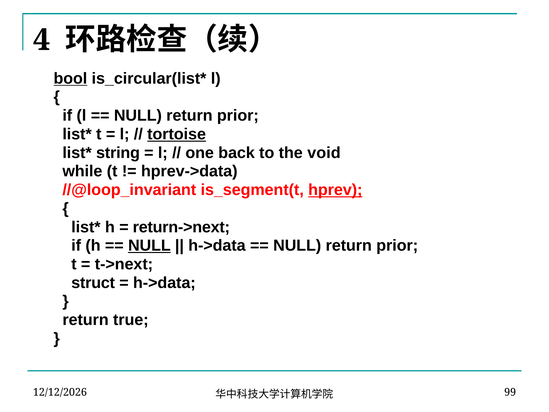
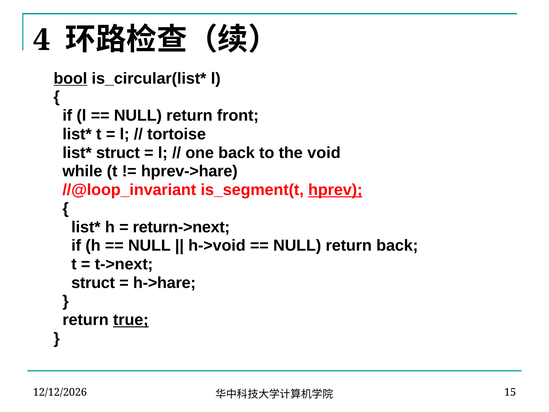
prior: prior -> front (238, 116)
tortoise underline: present -> none (177, 134)
string: string -> struct (118, 153)
hprev->data: hprev->data -> hprev->hare (189, 171)
NULL underline: present -> none (149, 245)
h->data: h->data -> h->void (217, 245)
prior: prior -> back (397, 245)
h->data: h->data -> h->hare (164, 283)
true underline: none -> present (131, 320)
99: 99 -> 15 (510, 392)
